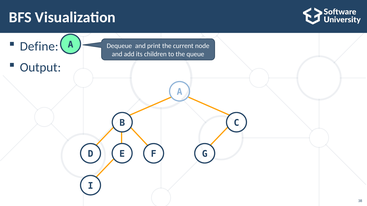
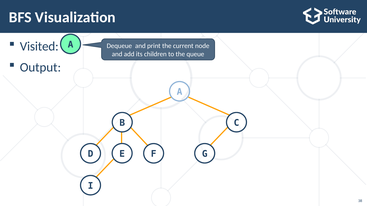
Define: Define -> Visited (39, 47)
